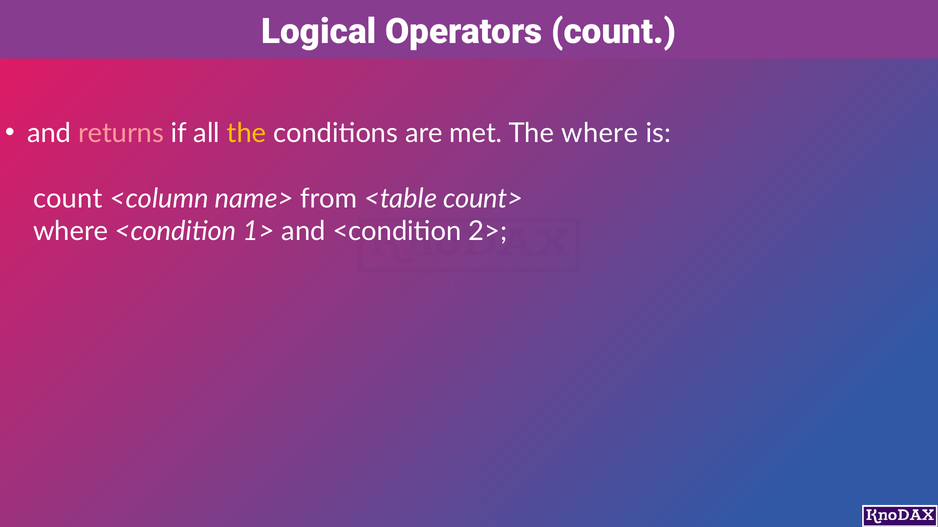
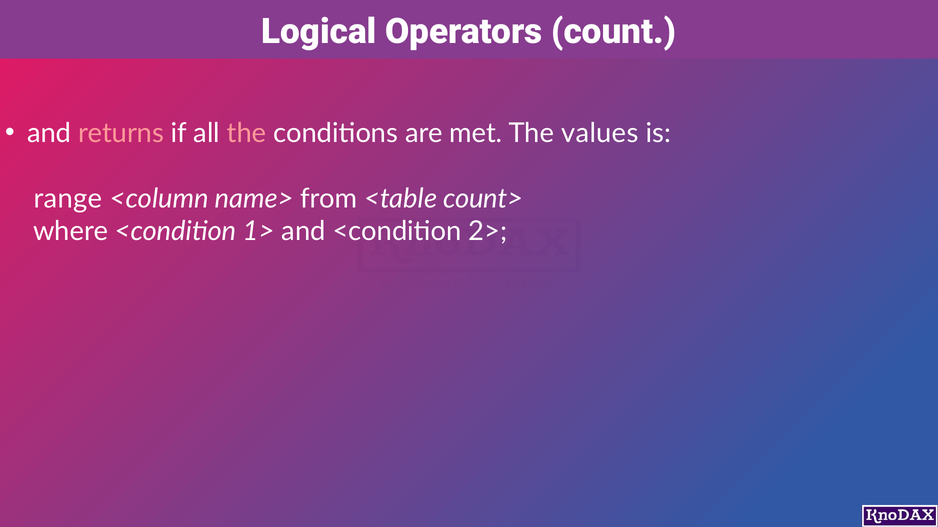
the colour: yellow -> pink (247, 133)
The where: where -> values (600, 133)
count: count -> range (68, 199)
